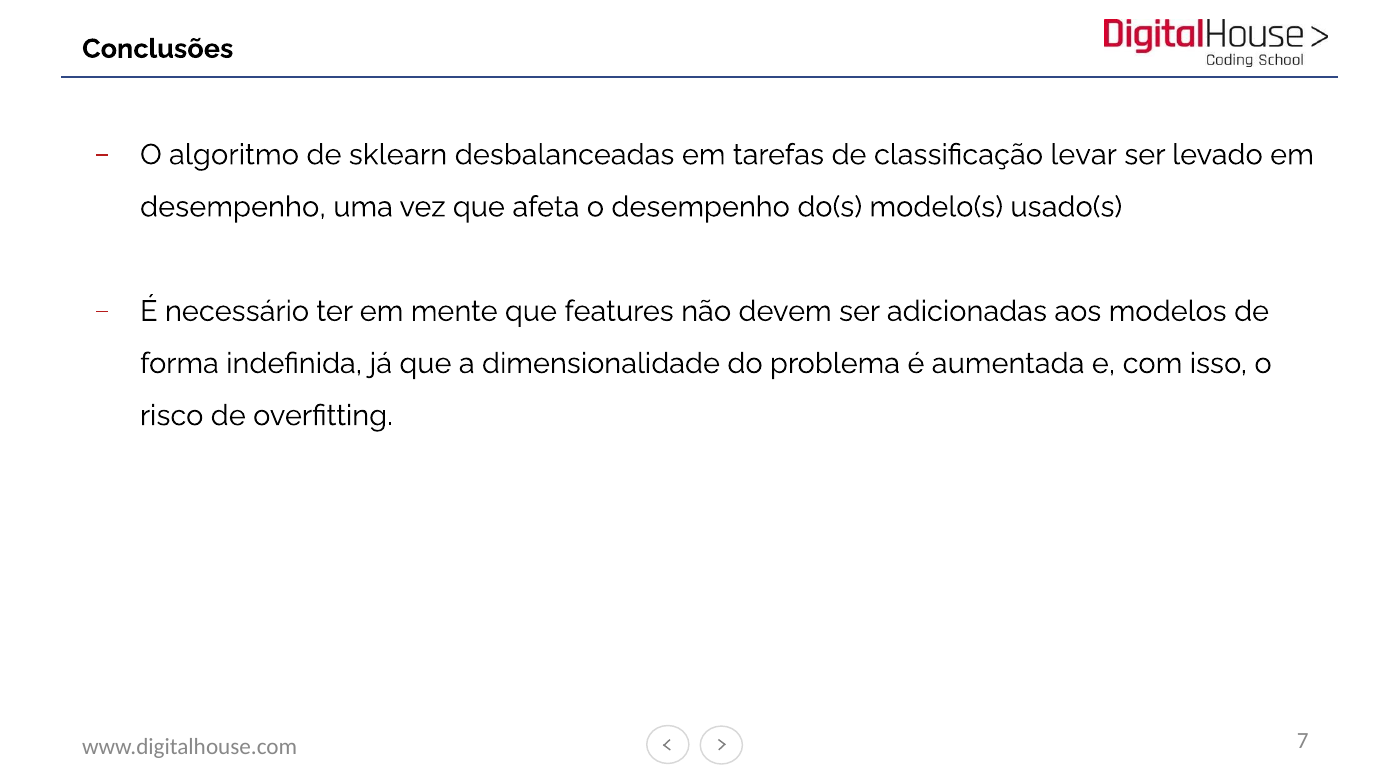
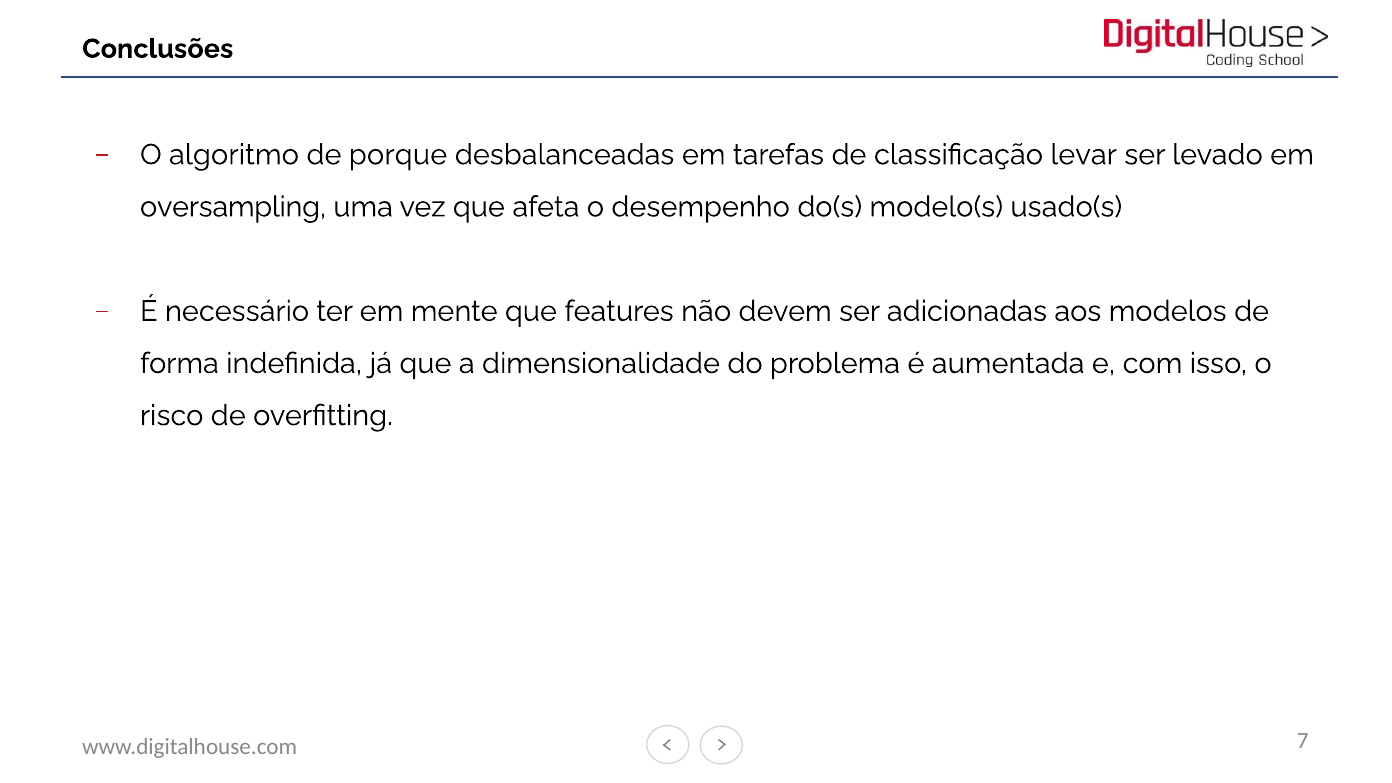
sklearn: sklearn -> porque (398, 155)
desempenho: desempenho -> oversampling (233, 207)
